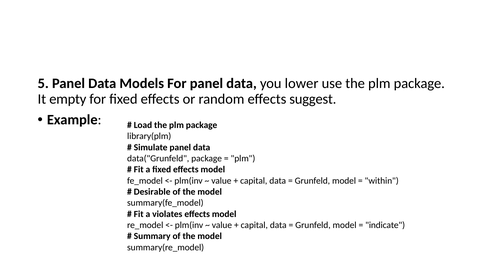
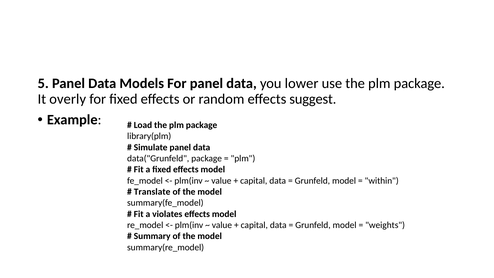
empty: empty -> overly (68, 99)
Desirable: Desirable -> Translate (152, 192)
indicate: indicate -> weights (385, 225)
